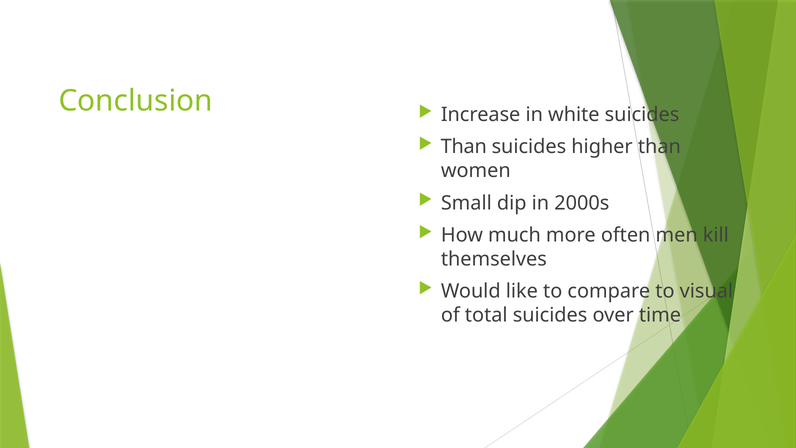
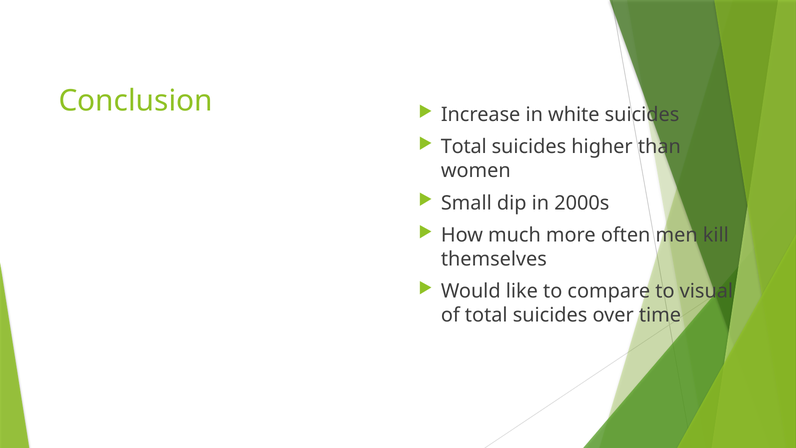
Than: Than -> Total (464, 147)
